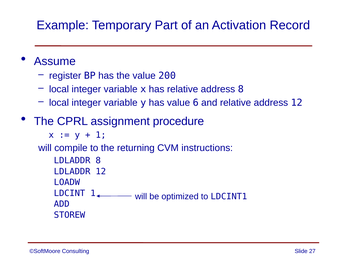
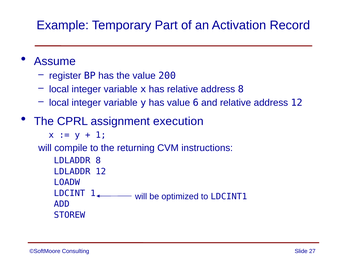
procedure: procedure -> execution (178, 121)
